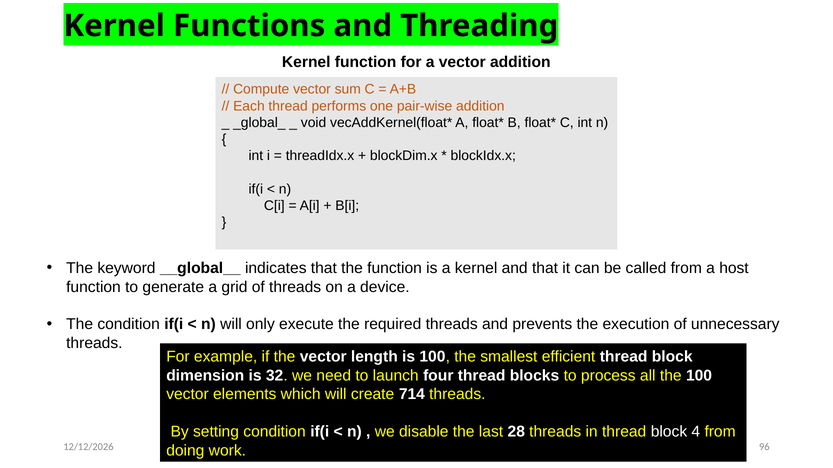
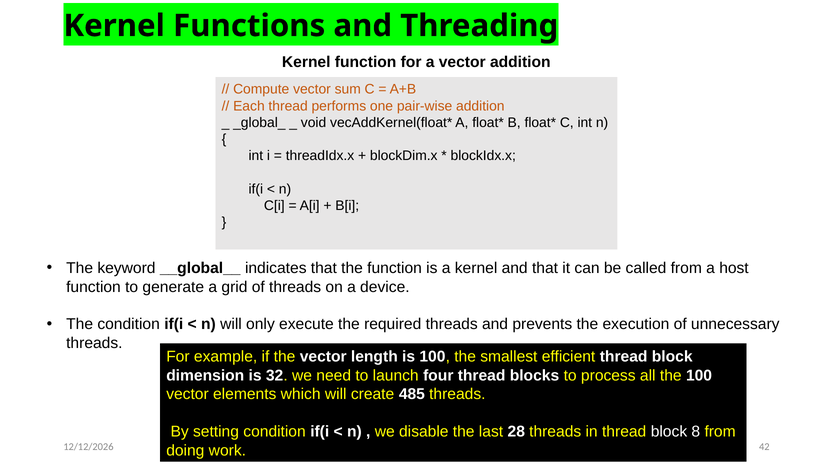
714: 714 -> 485 (412, 395)
4: 4 -> 8 (696, 432)
96: 96 -> 42 (764, 447)
